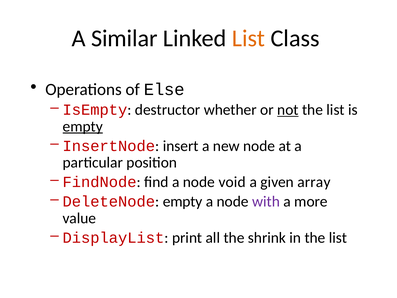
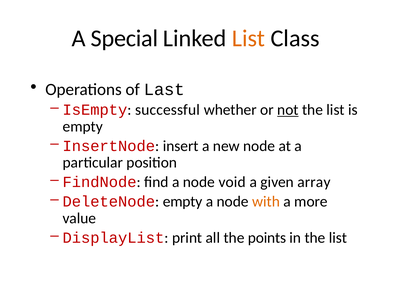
Similar: Similar -> Special (124, 38)
Else: Else -> Last (164, 90)
destructor: destructor -> successful (168, 110)
empty underline: present -> none (83, 126)
with colour: purple -> orange (266, 201)
shrink: shrink -> points (267, 238)
